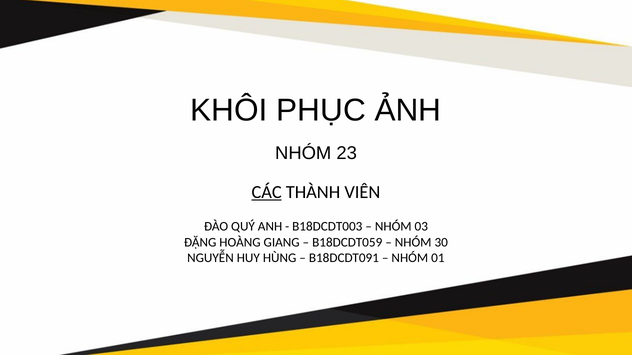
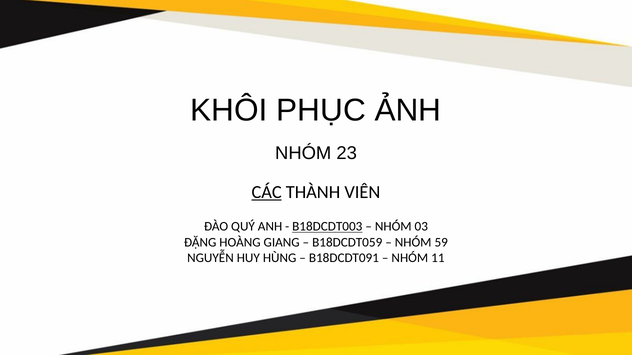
B18DCDT003 underline: none -> present (327, 227)
30: 30 -> 59 (441, 243)
01: 01 -> 11 (438, 258)
